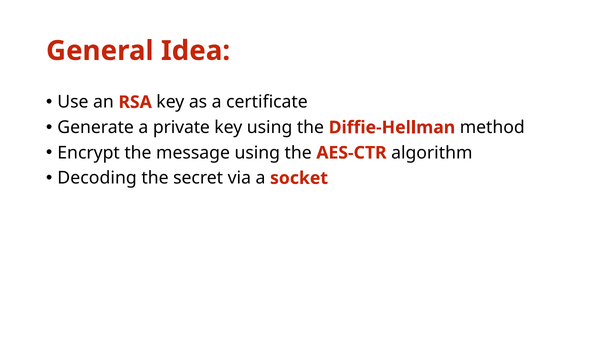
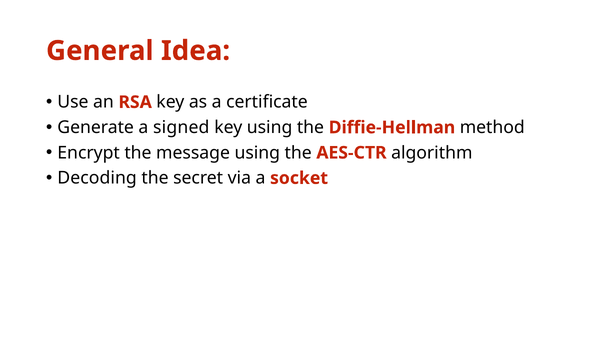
private: private -> signed (181, 127)
